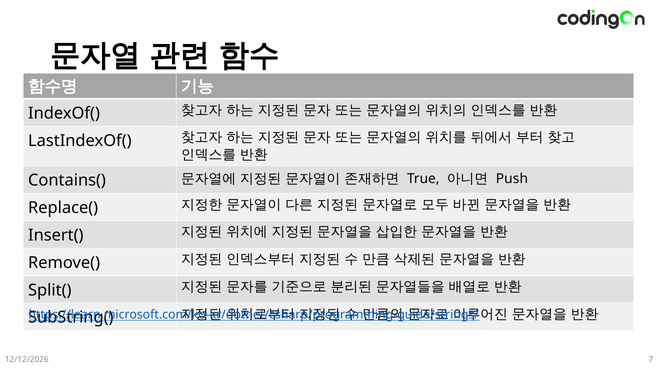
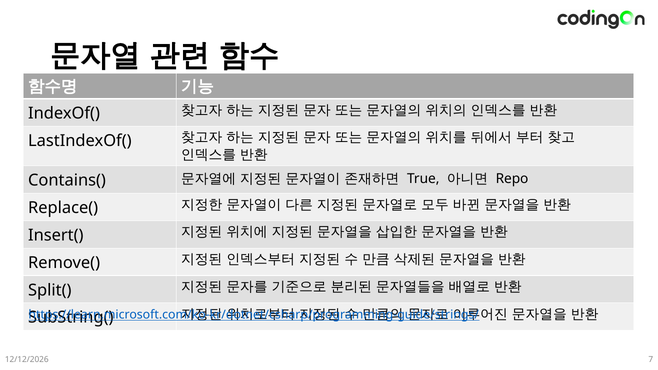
Push: Push -> Repo (512, 179)
